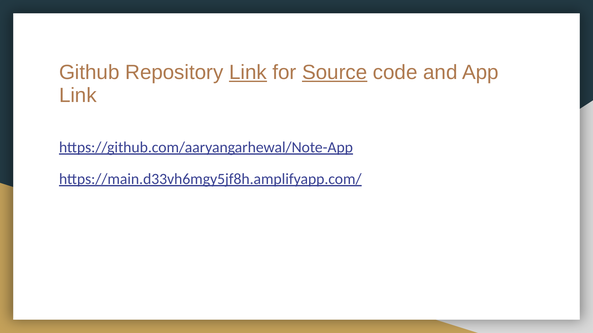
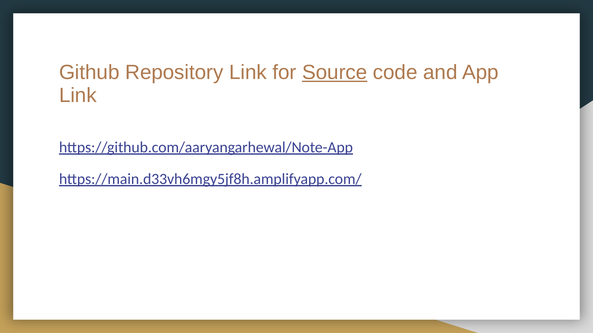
Link underline: present -> none (248, 73)
